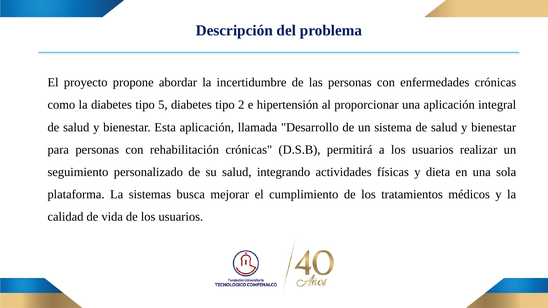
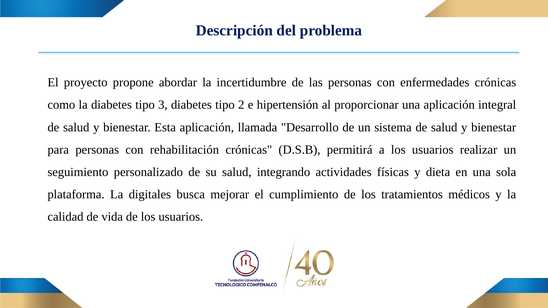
5: 5 -> 3 (163, 105)
sistemas: sistemas -> digitales (150, 195)
